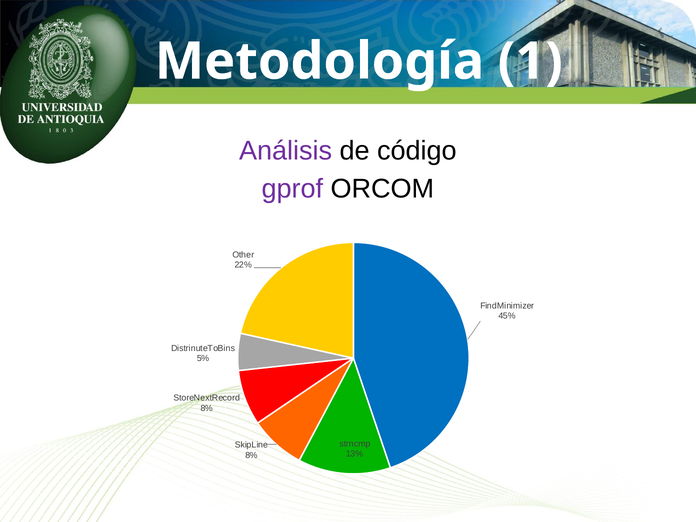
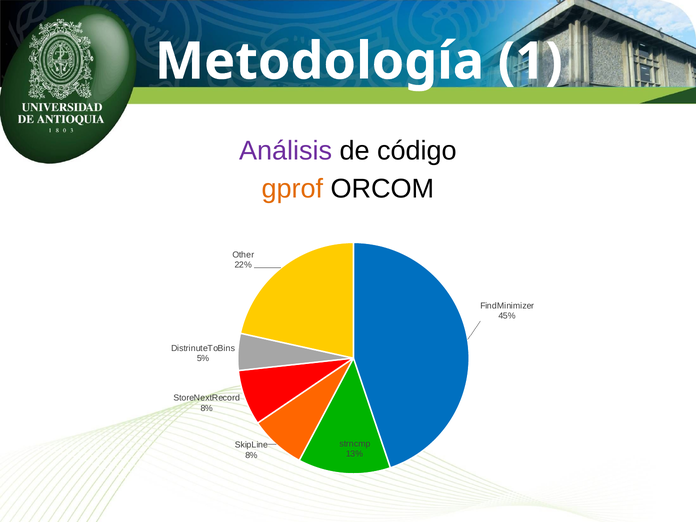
gprof colour: purple -> orange (292, 189)
